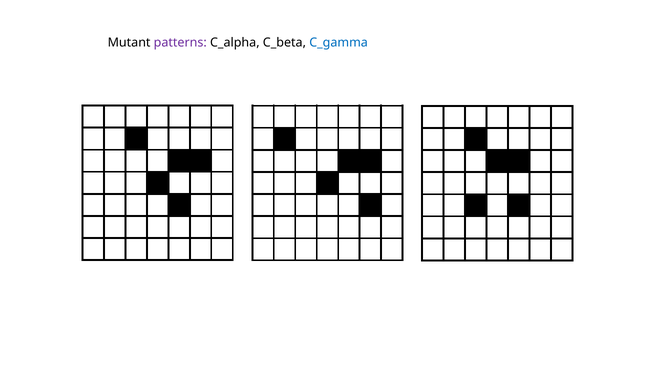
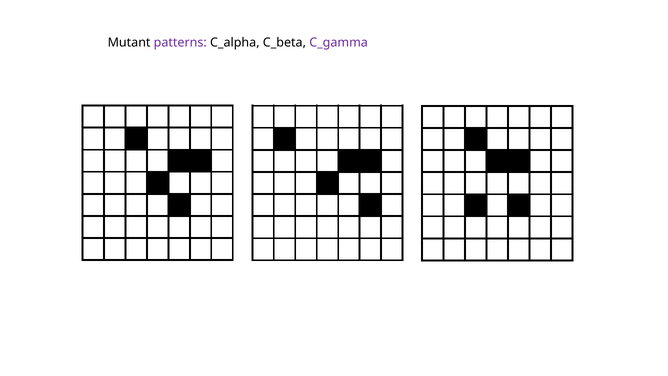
C_gamma colour: blue -> purple (339, 43)
